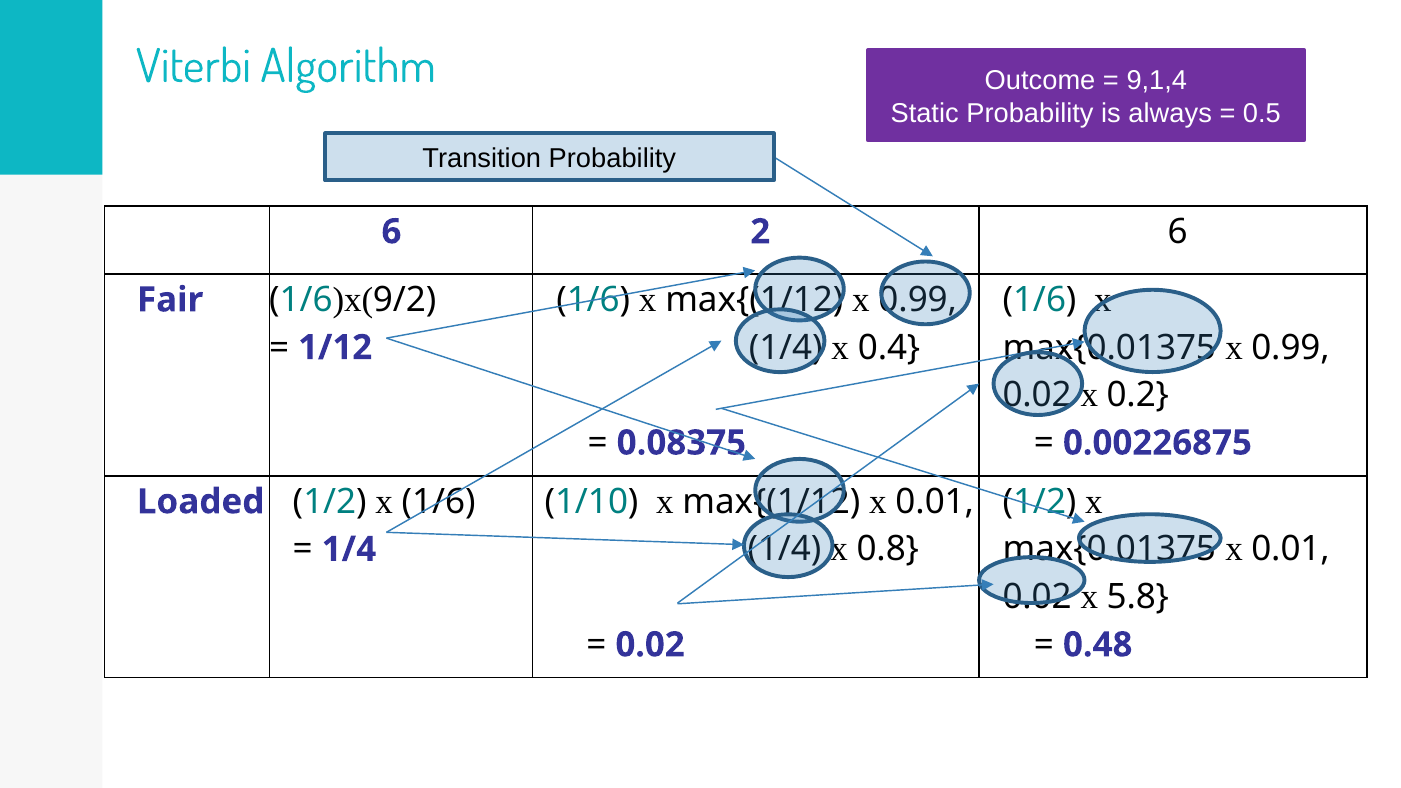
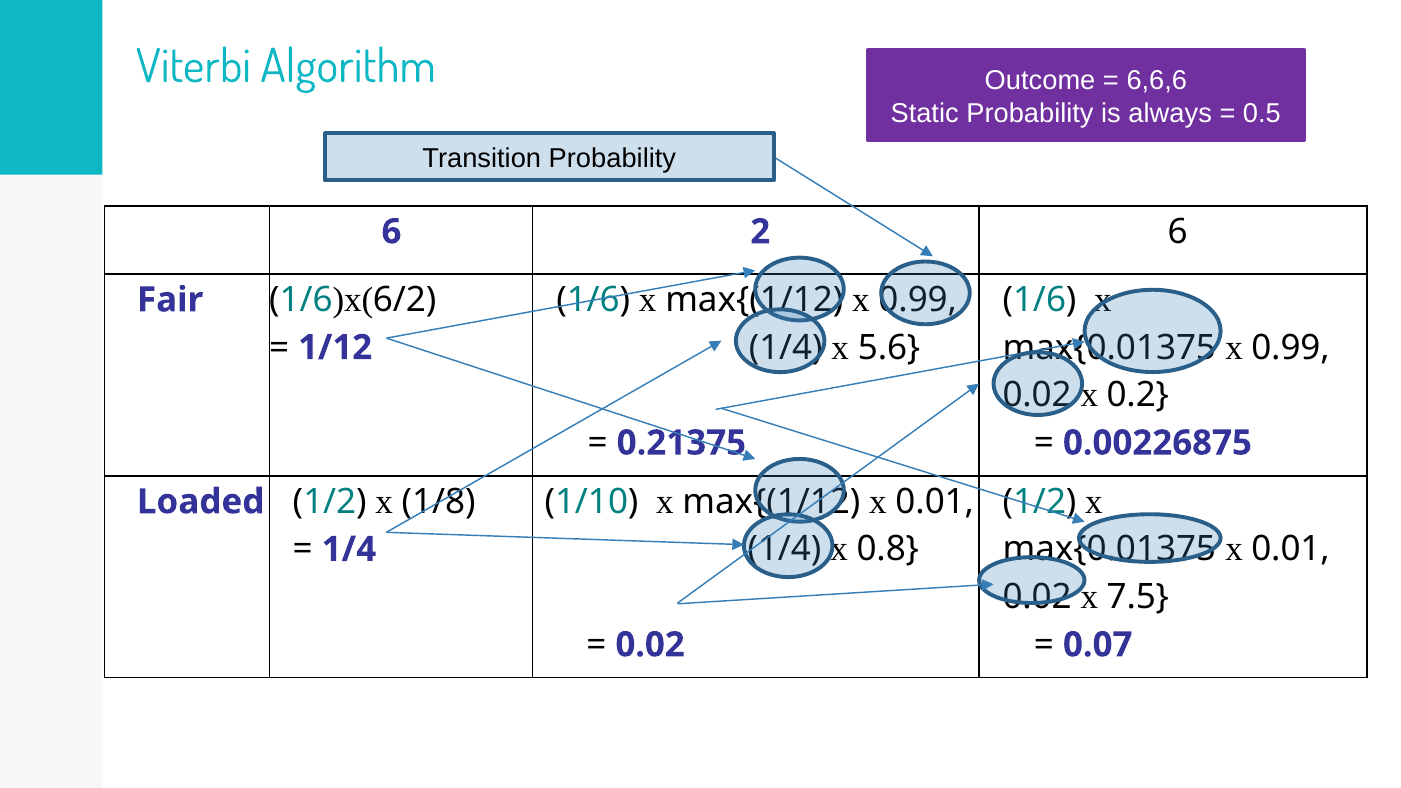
9,1,4: 9,1,4 -> 6,6,6 (1157, 81)
9/2: 9/2 -> 6/2 (405, 300)
0.4: 0.4 -> 5.6 (889, 348)
0.08375: 0.08375 -> 0.21375 (681, 443)
x 1/6: 1/6 -> 1/8 (439, 502)
5.8: 5.8 -> 7.5 (1138, 597)
0.48: 0.48 -> 0.07 (1098, 645)
